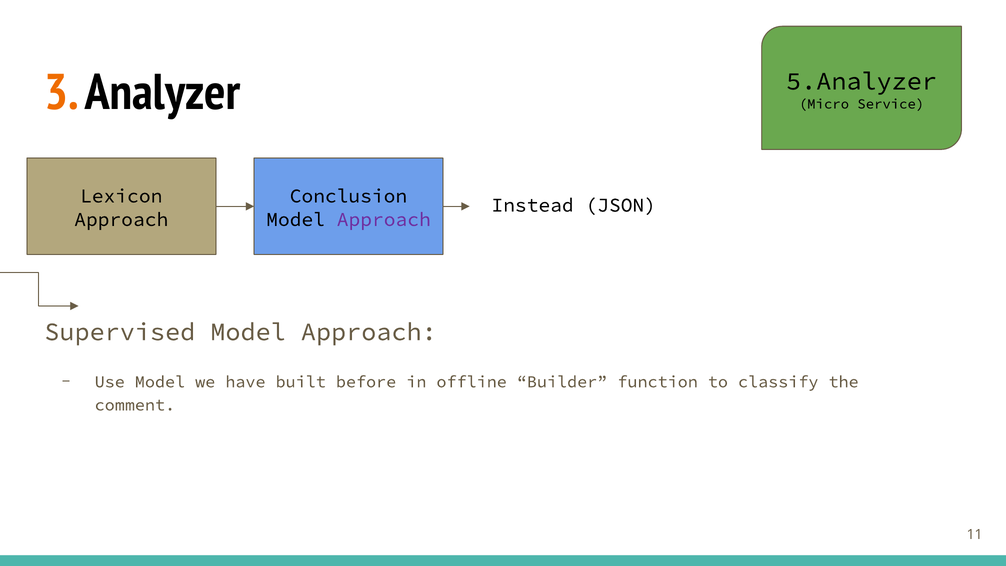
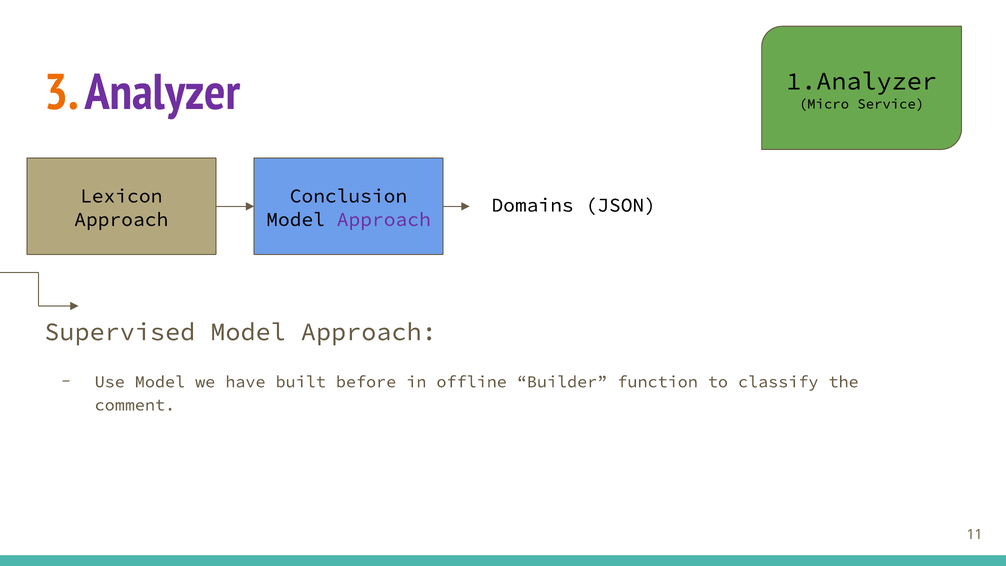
Analyzer colour: black -> purple (163, 93)
5.Analyzer: 5.Analyzer -> 1.Analyzer (862, 81)
Instead: Instead -> Domains (533, 205)
